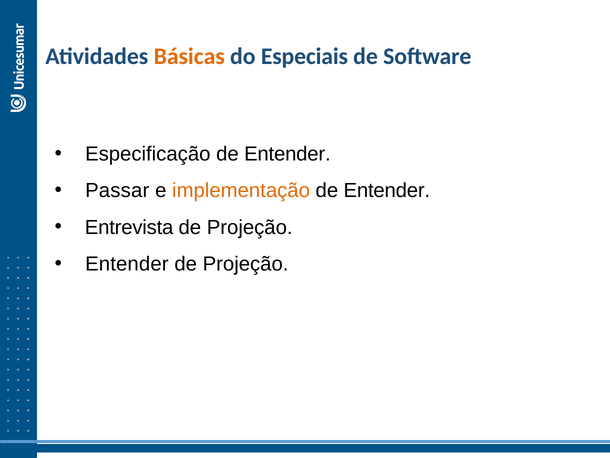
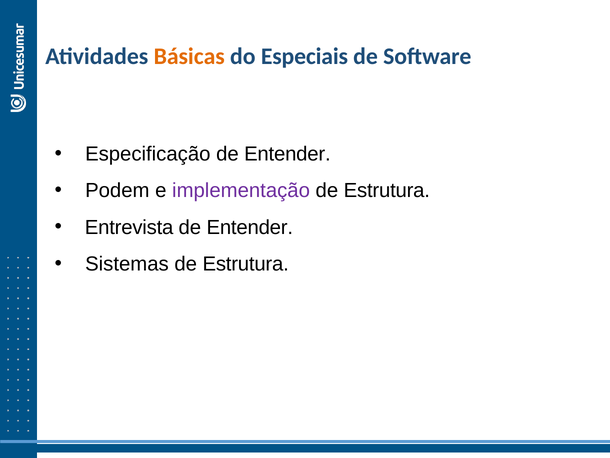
Passar: Passar -> Podem (117, 191)
implementação colour: orange -> purple (241, 191)
Entender: Entender -> Estrutura (387, 191)
Projeção: Projeção -> Entender (250, 227)
Entender: Entender -> Sistemas (127, 264)
Projeção: Projeção -> Estrutura (246, 264)
